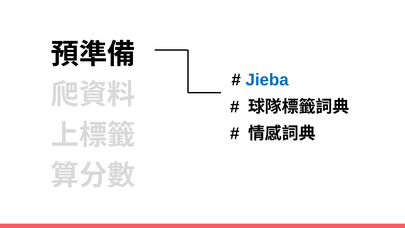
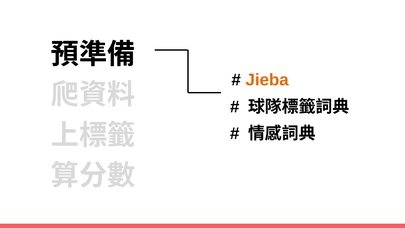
Jieba colour: blue -> orange (267, 80)
